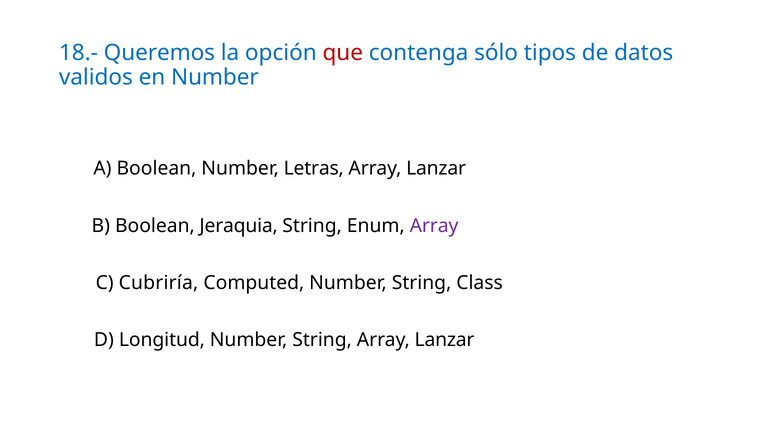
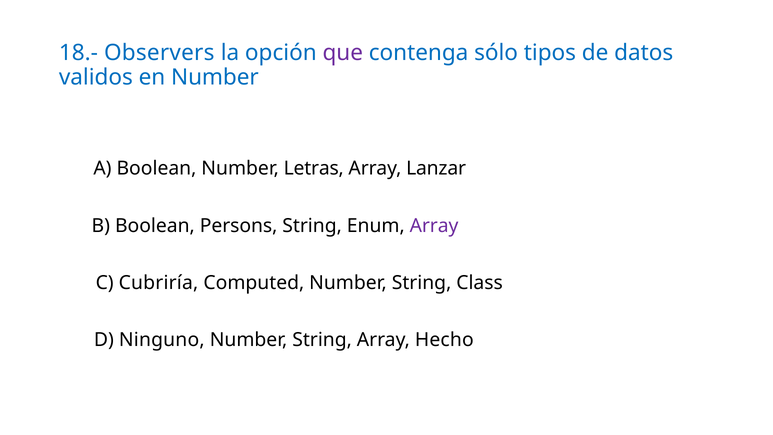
Queremos: Queremos -> Observers (159, 53)
que colour: red -> purple (343, 53)
Jeraquia: Jeraquia -> Persons (239, 226)
Longitud: Longitud -> Ninguno (162, 340)
String Array Lanzar: Lanzar -> Hecho (444, 340)
